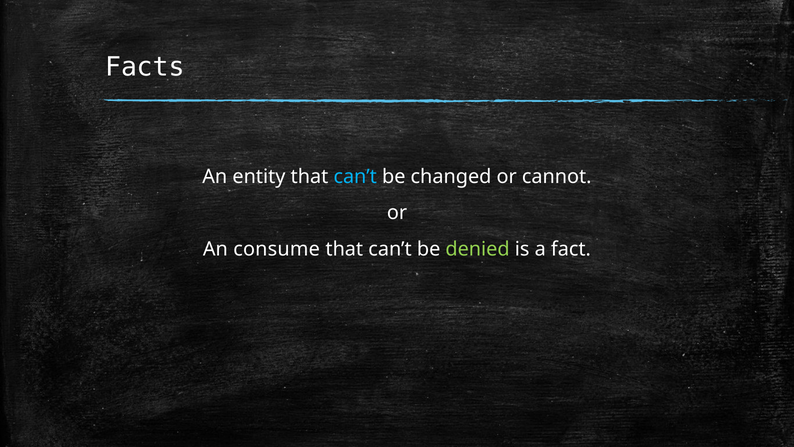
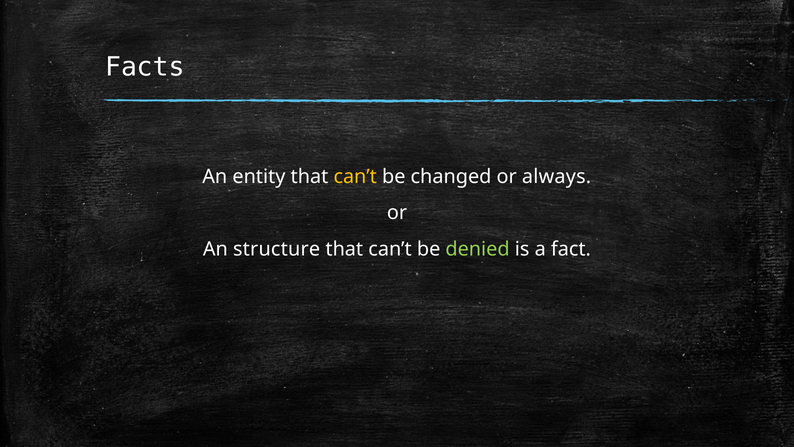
can’t colour: light blue -> yellow (355, 176)
cannot: cannot -> always (557, 176)
consume: consume -> structure (277, 249)
